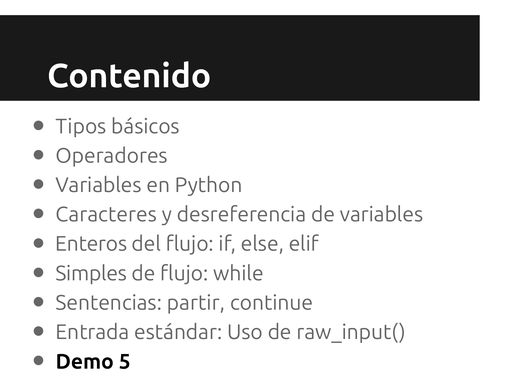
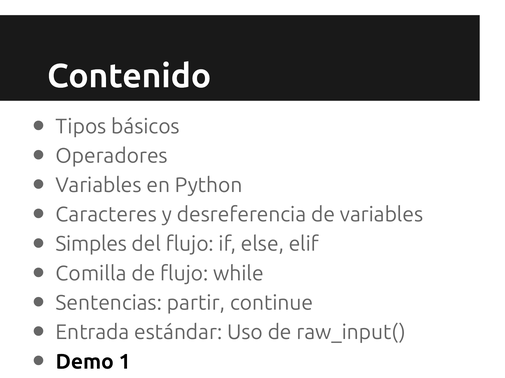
Enteros: Enteros -> Simples (91, 245)
Simples: Simples -> Comilla (91, 274)
5: 5 -> 1 (125, 362)
